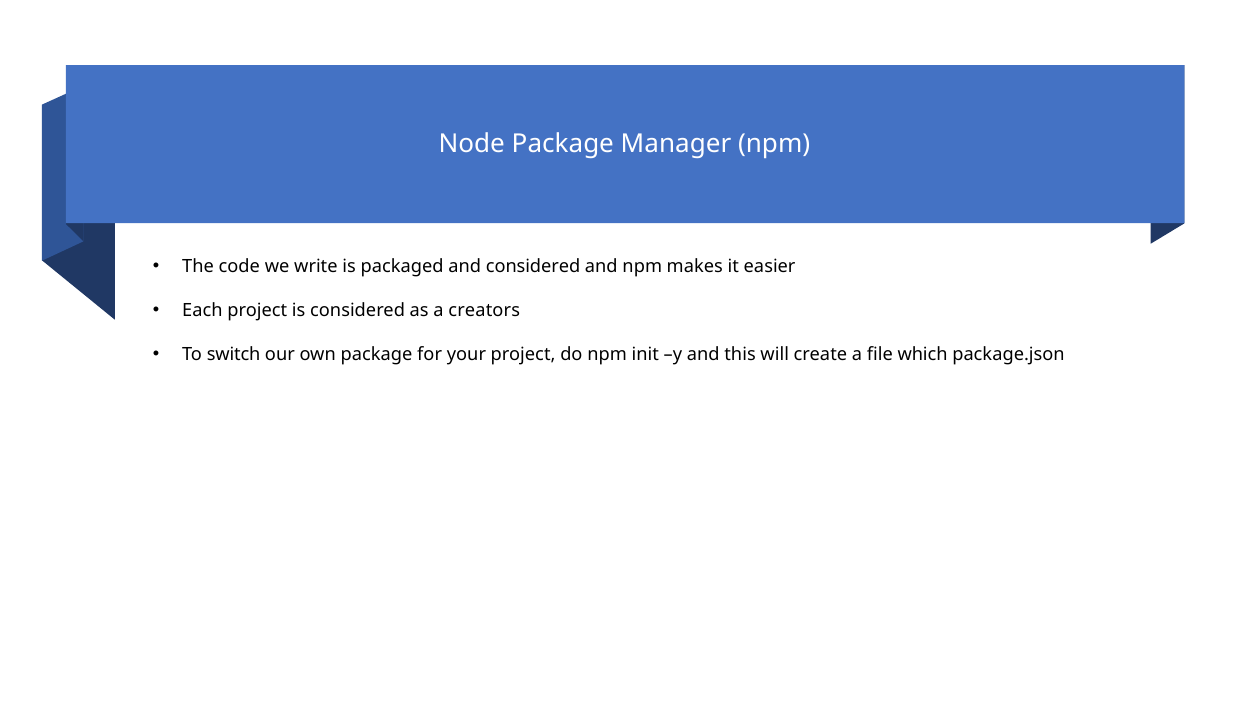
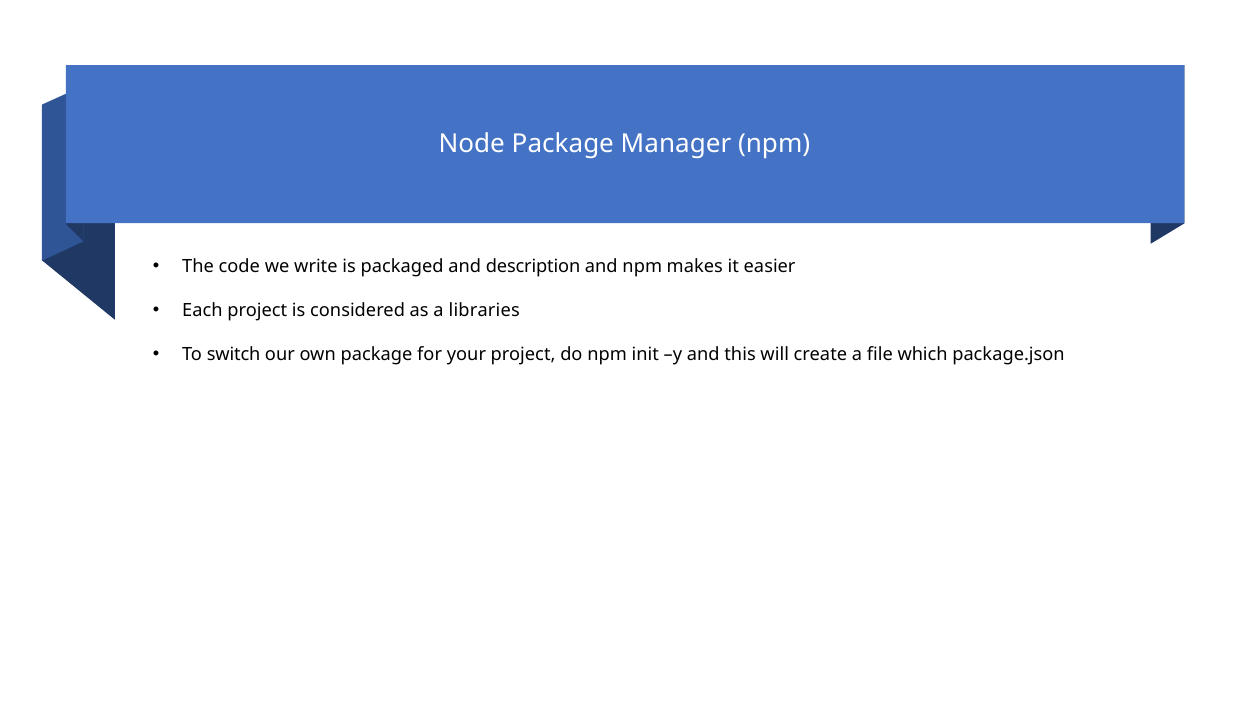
and considered: considered -> description (533, 267)
creators: creators -> libraries (484, 311)
